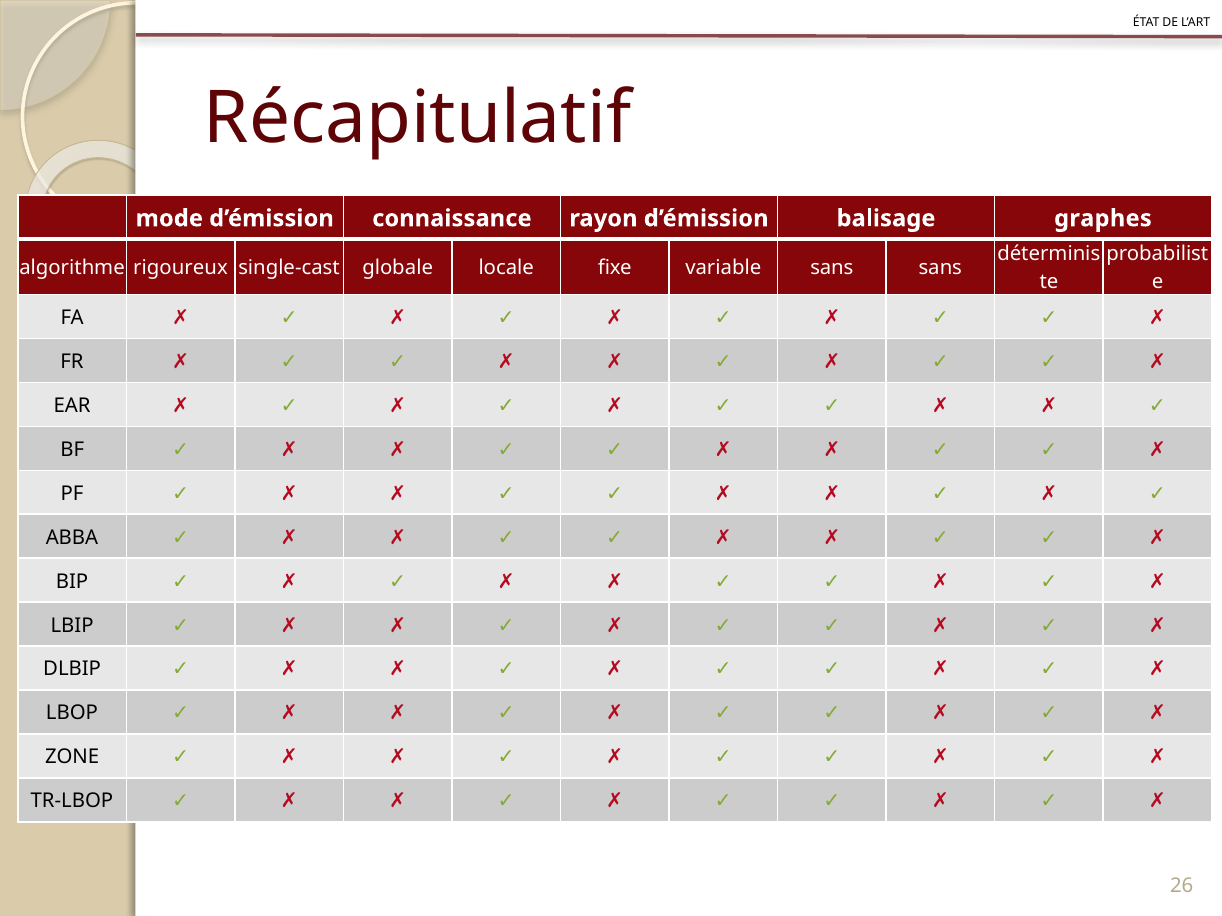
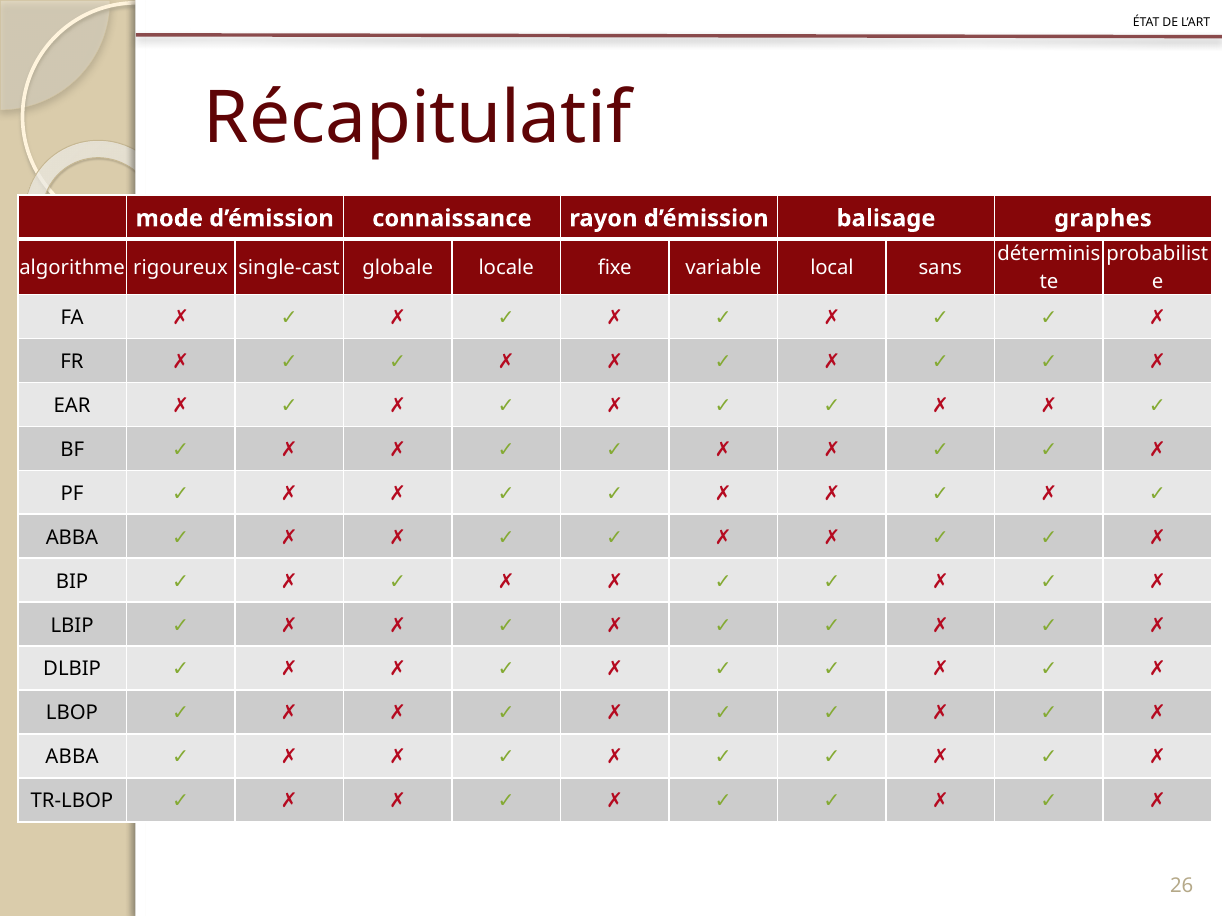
variable sans: sans -> local (832, 268)
ZONE: ZONE -> ABBA (72, 758)
